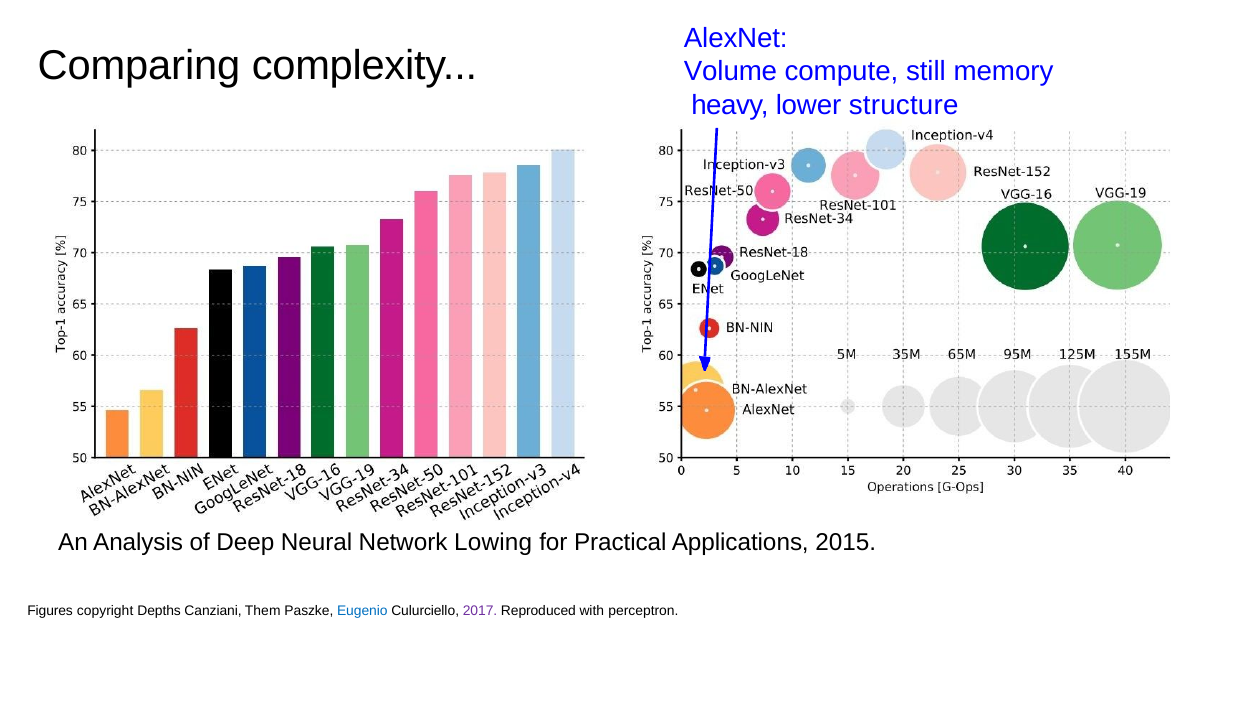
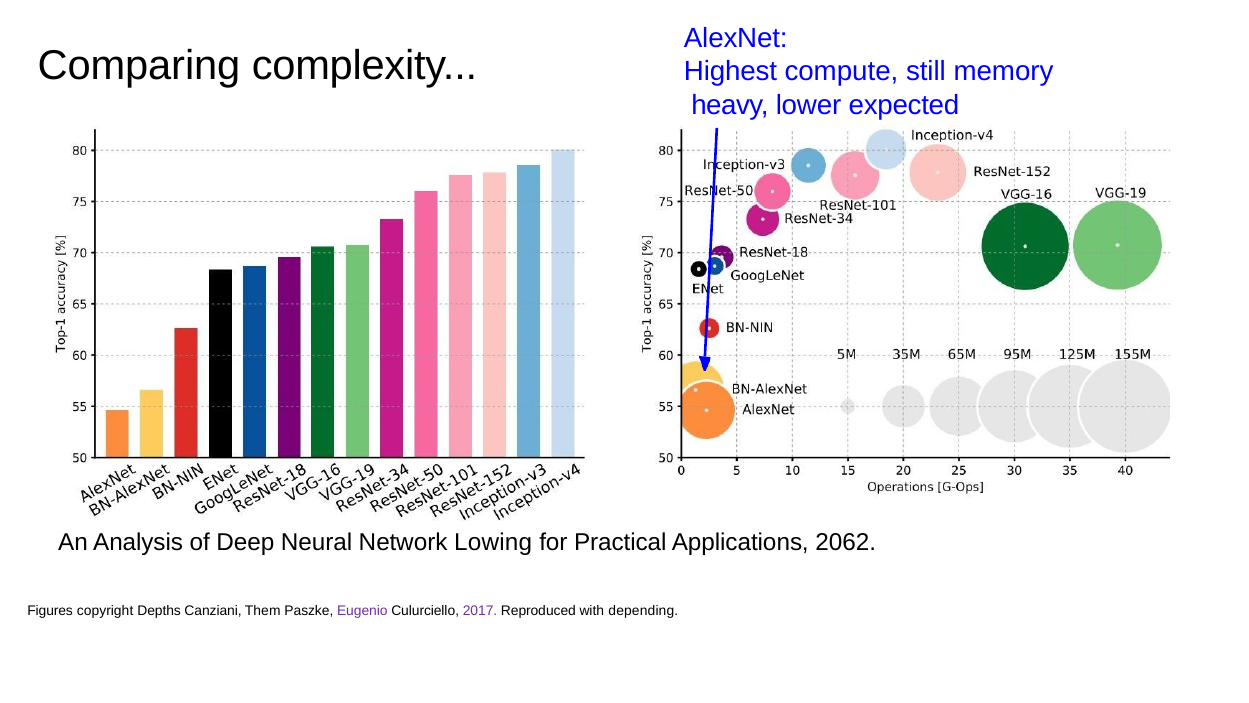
Volume: Volume -> Highest (731, 72)
structure: structure -> expected (904, 105)
2015: 2015 -> 2062 (846, 542)
Eugenio colour: blue -> purple (362, 611)
perceptron: perceptron -> depending (643, 611)
